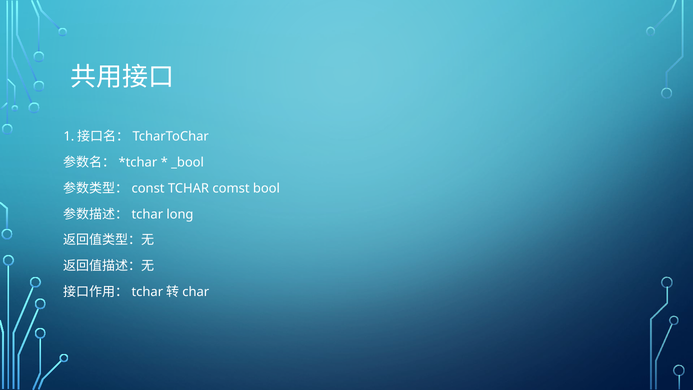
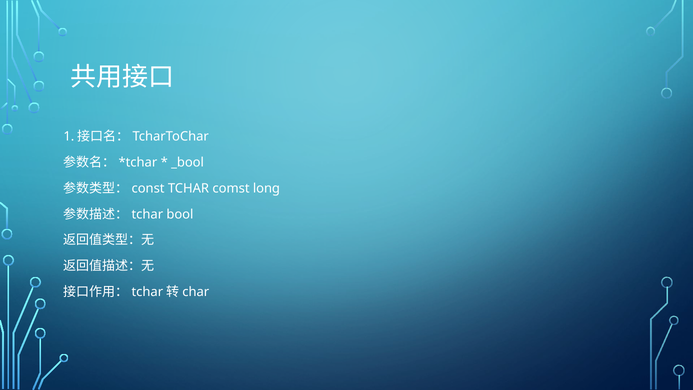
bool: bool -> long (266, 188)
long: long -> bool (180, 214)
